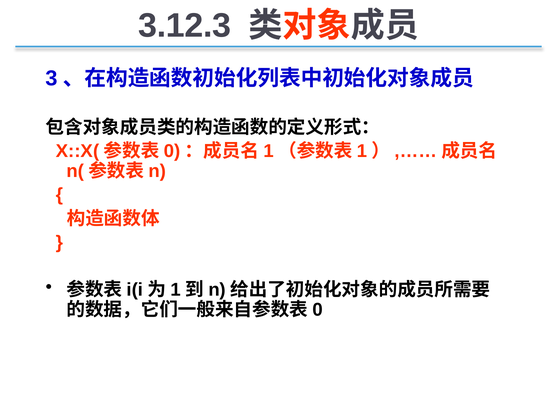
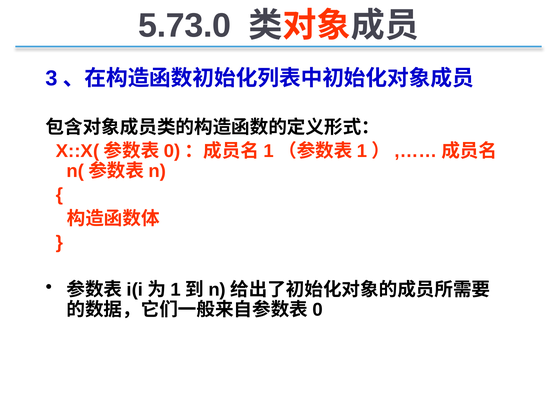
3.12.3: 3.12.3 -> 5.73.0 (185, 26)
